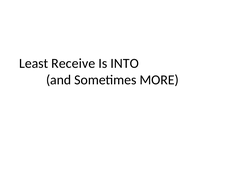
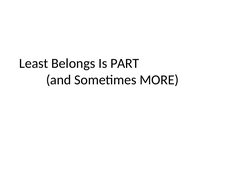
Receive: Receive -> Belongs (73, 63)
INTO: INTO -> PART (125, 63)
